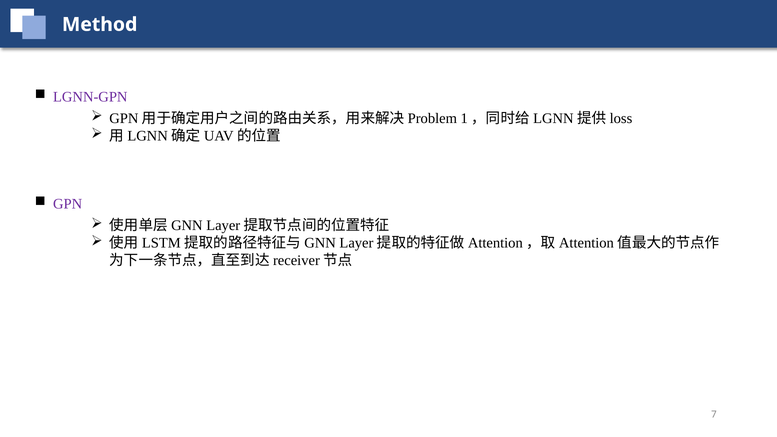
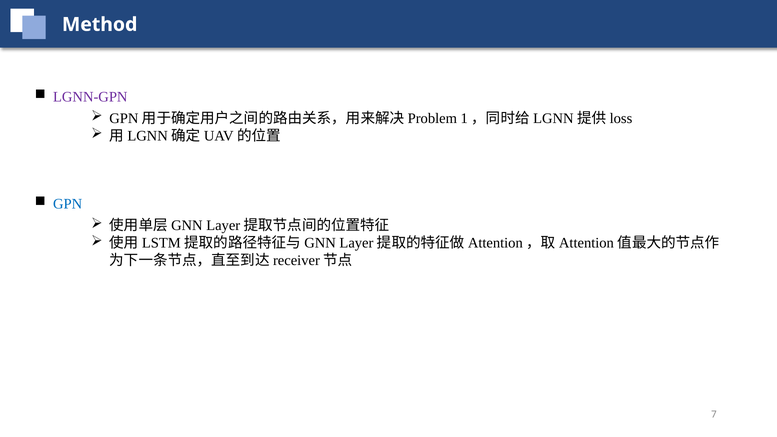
GPN colour: purple -> blue (68, 204)
